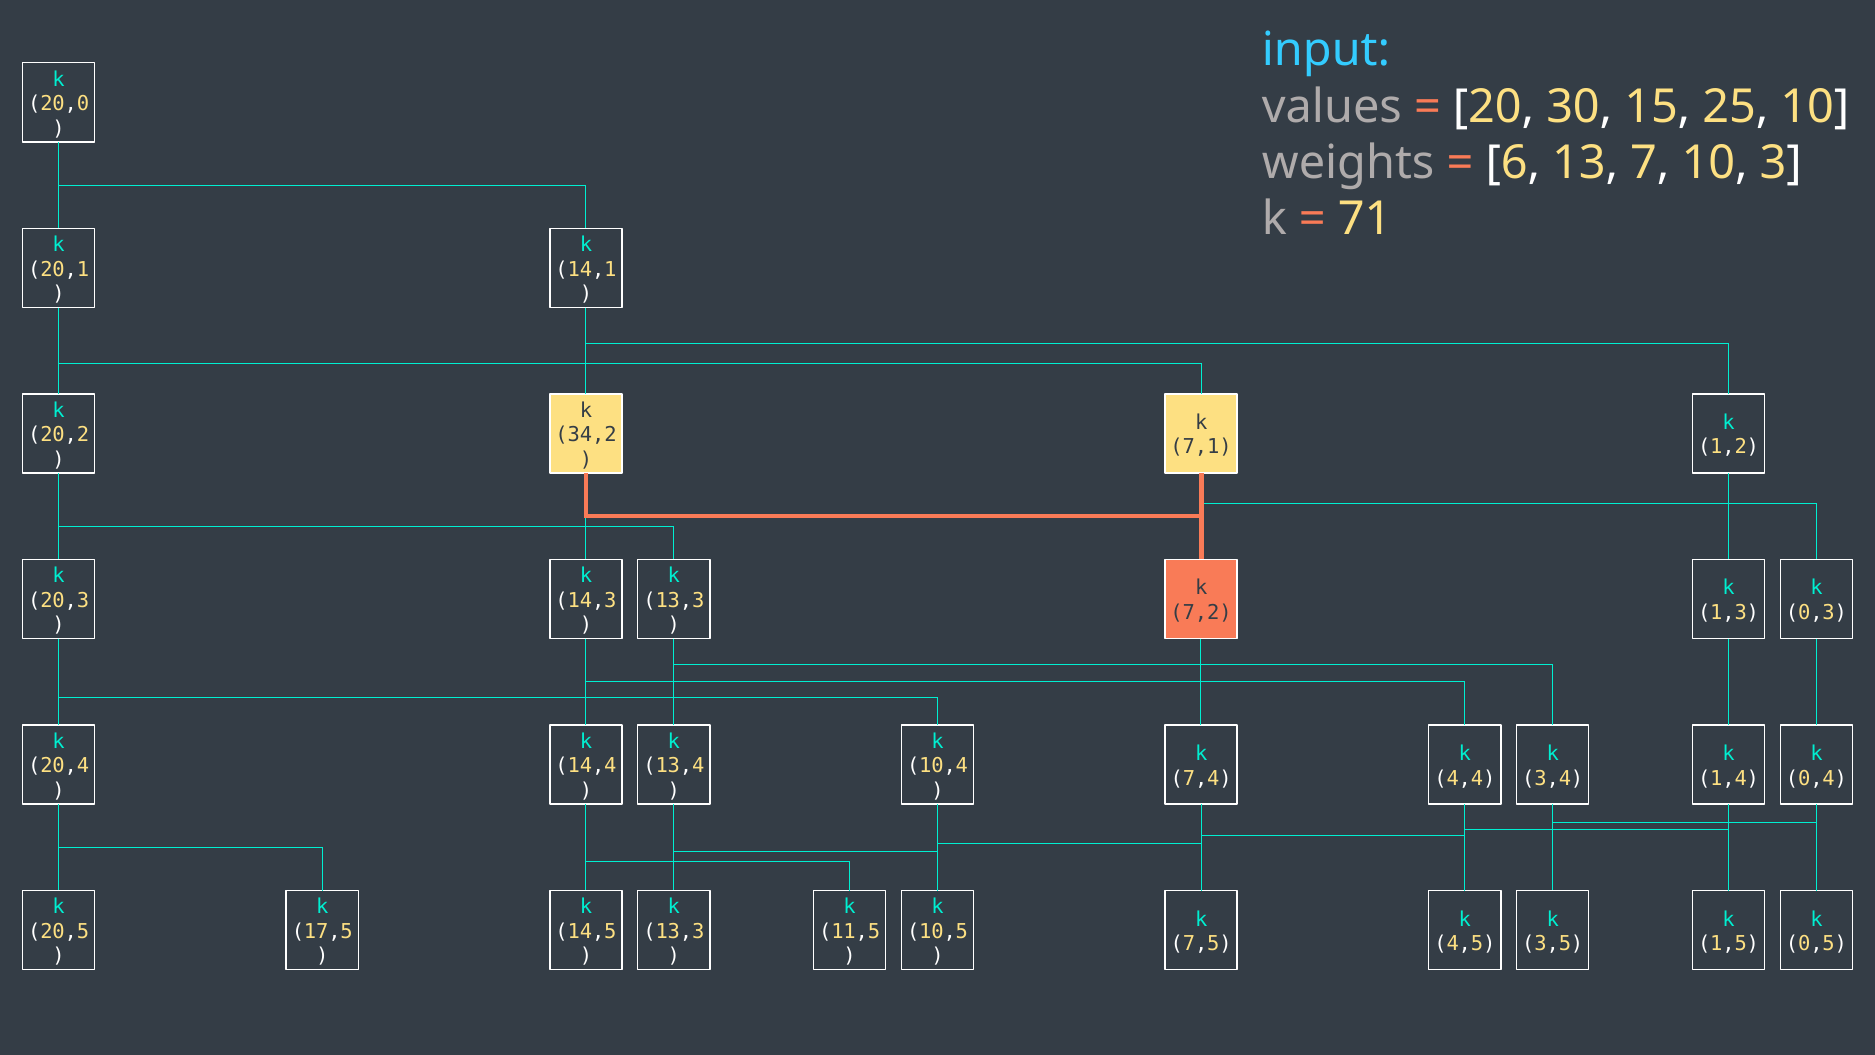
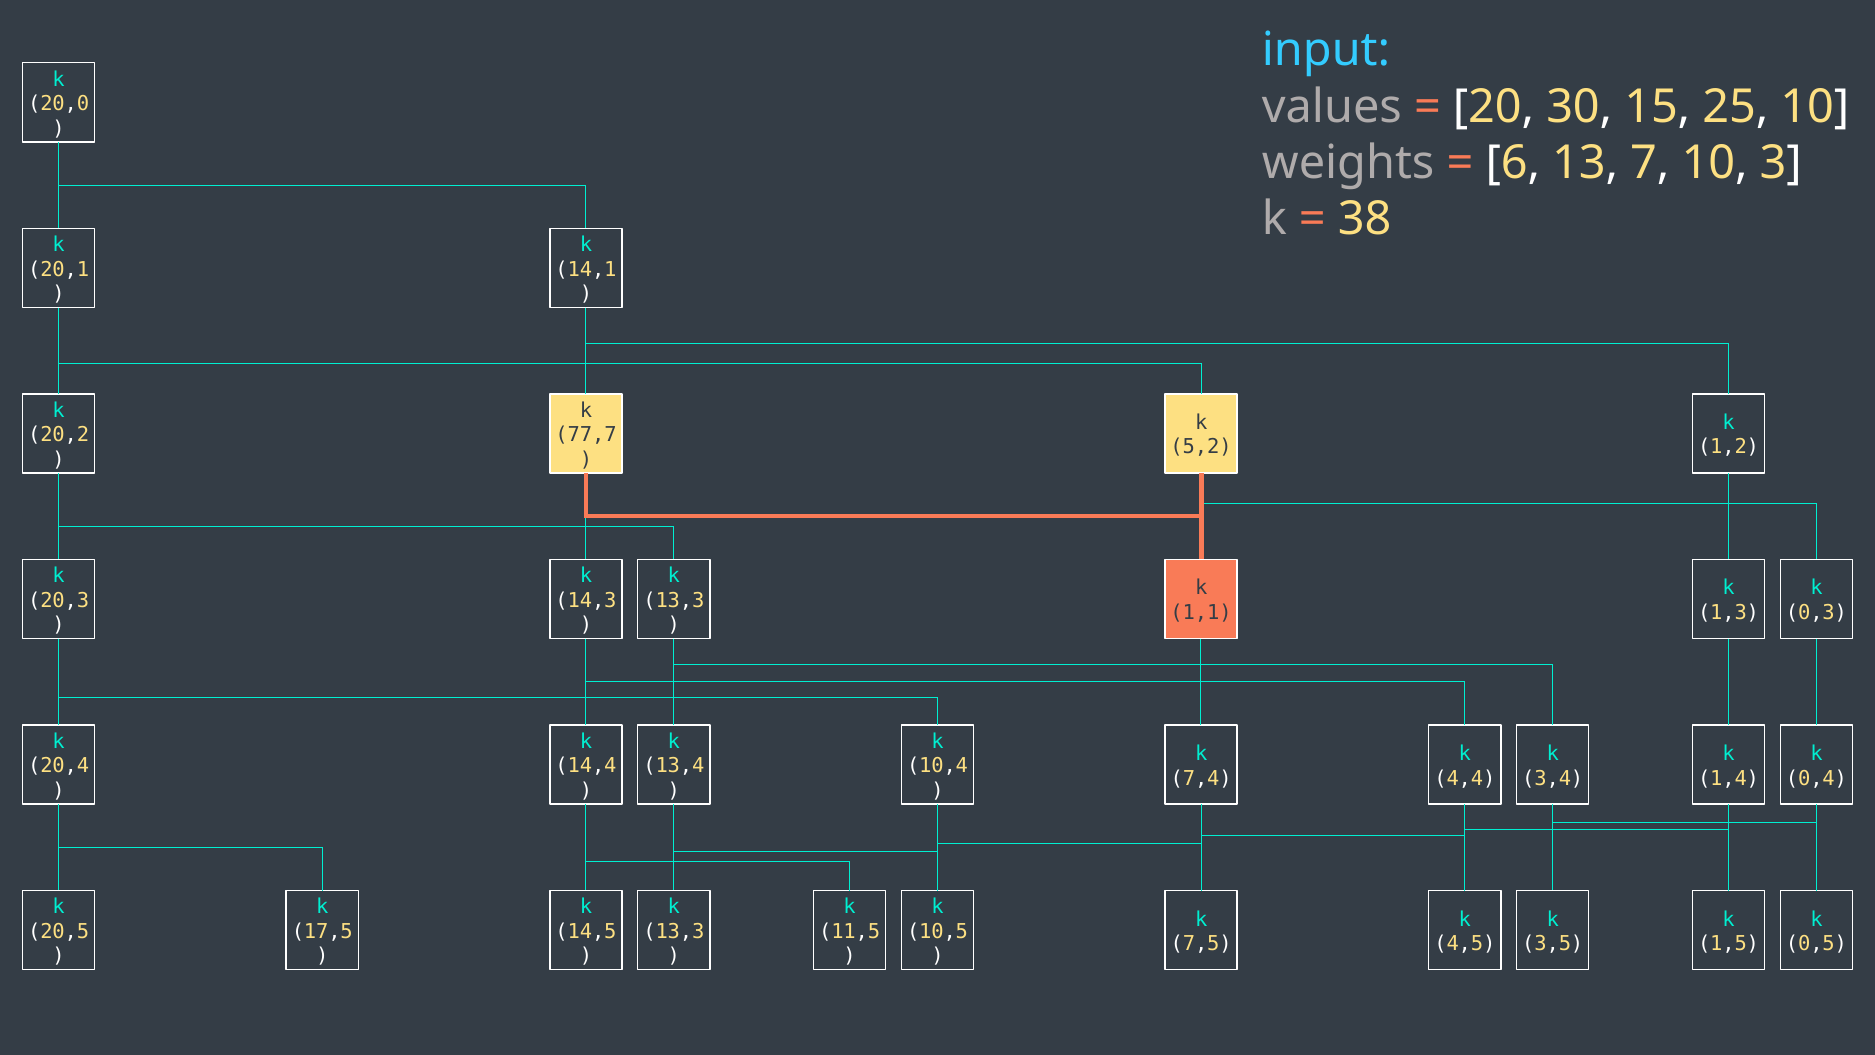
71: 71 -> 38 (1365, 219)
34,2: 34,2 -> 77,7 (586, 435)
7,1: 7,1 -> 5,2 (1201, 447)
7,2: 7,2 -> 1,1 (1201, 613)
